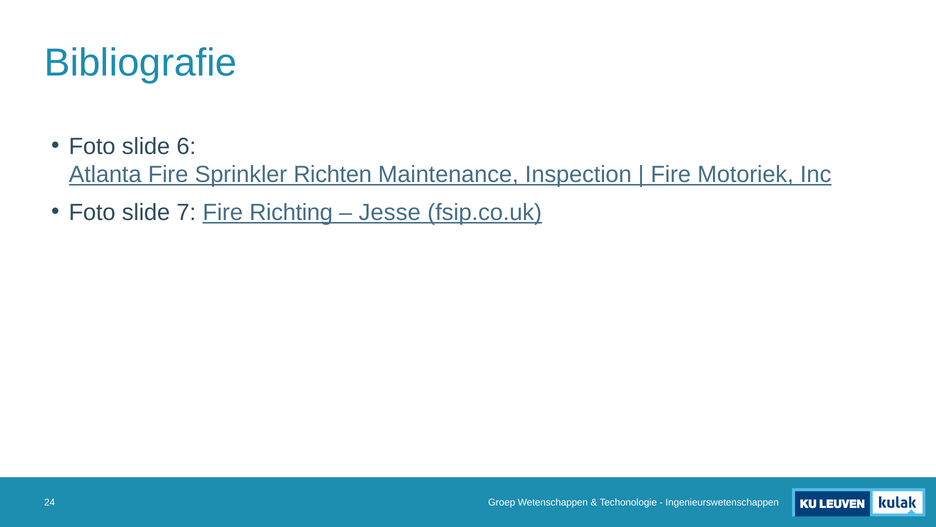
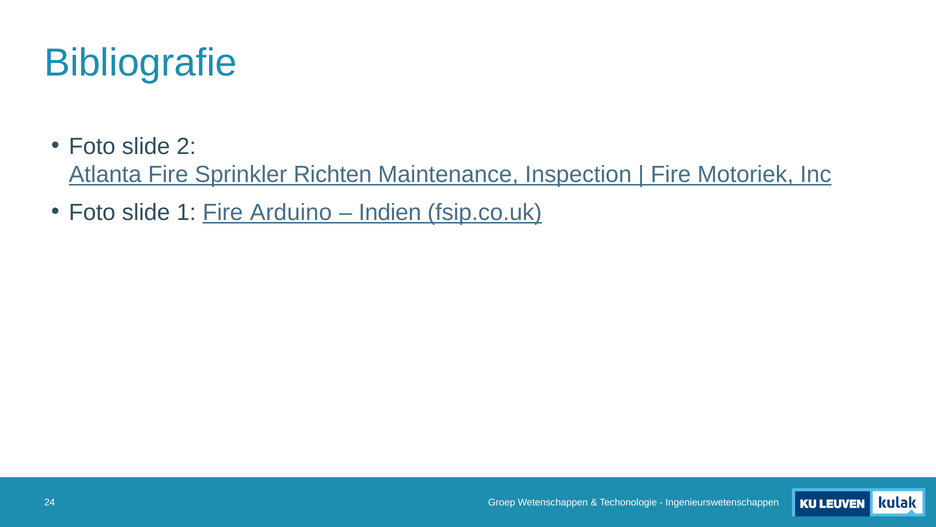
6: 6 -> 2 (186, 146)
7: 7 -> 1 (186, 212)
Richting: Richting -> Arduino (291, 212)
Jesse: Jesse -> Indien (390, 212)
